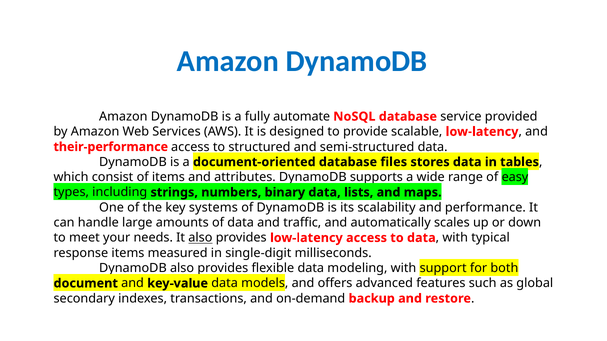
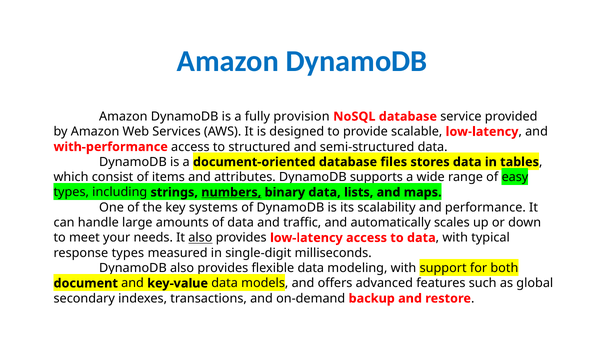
automate: automate -> provision (302, 117)
their-performance: their-performance -> with-performance (111, 147)
numbers underline: none -> present (231, 193)
response items: items -> types (128, 253)
